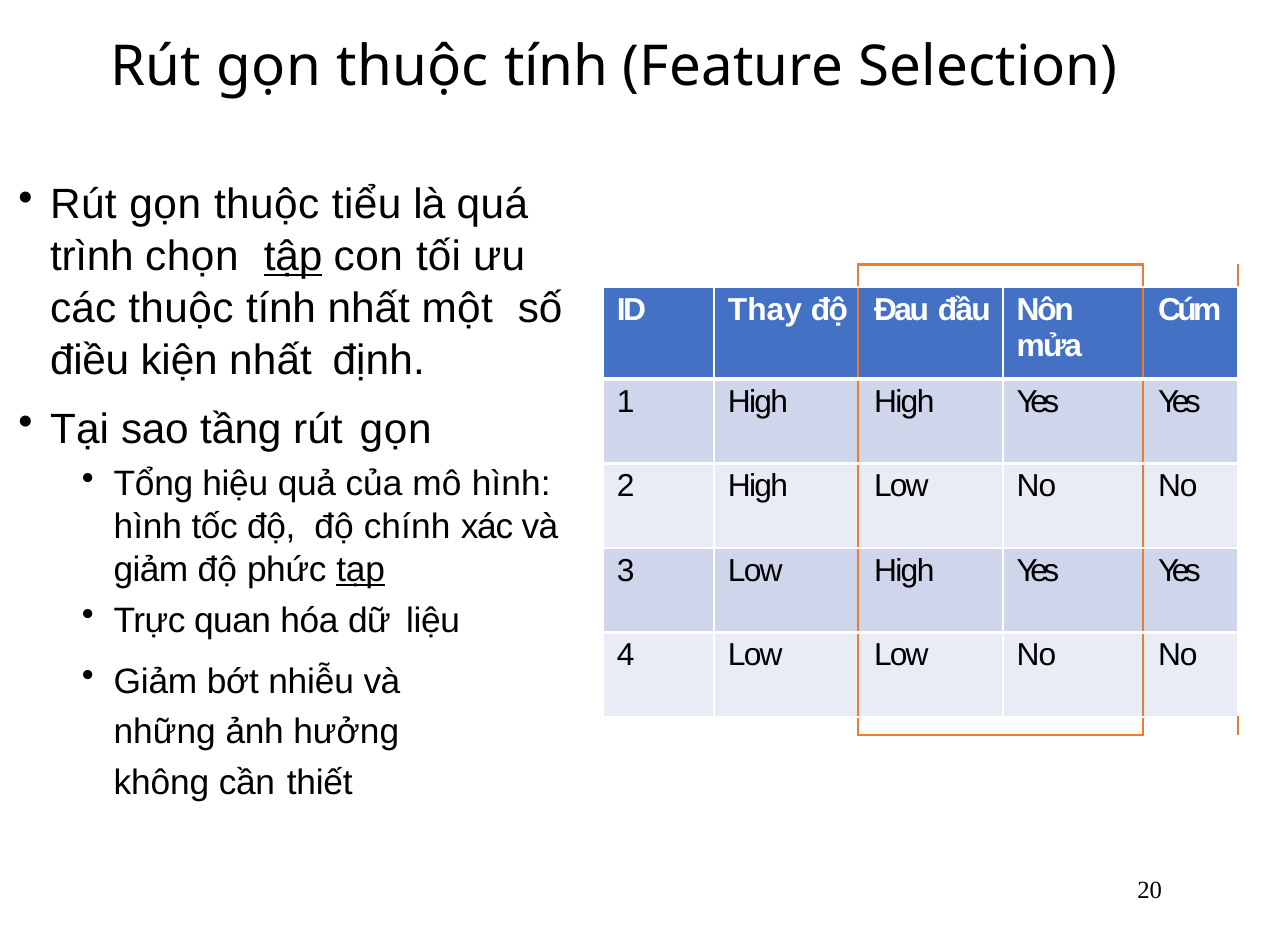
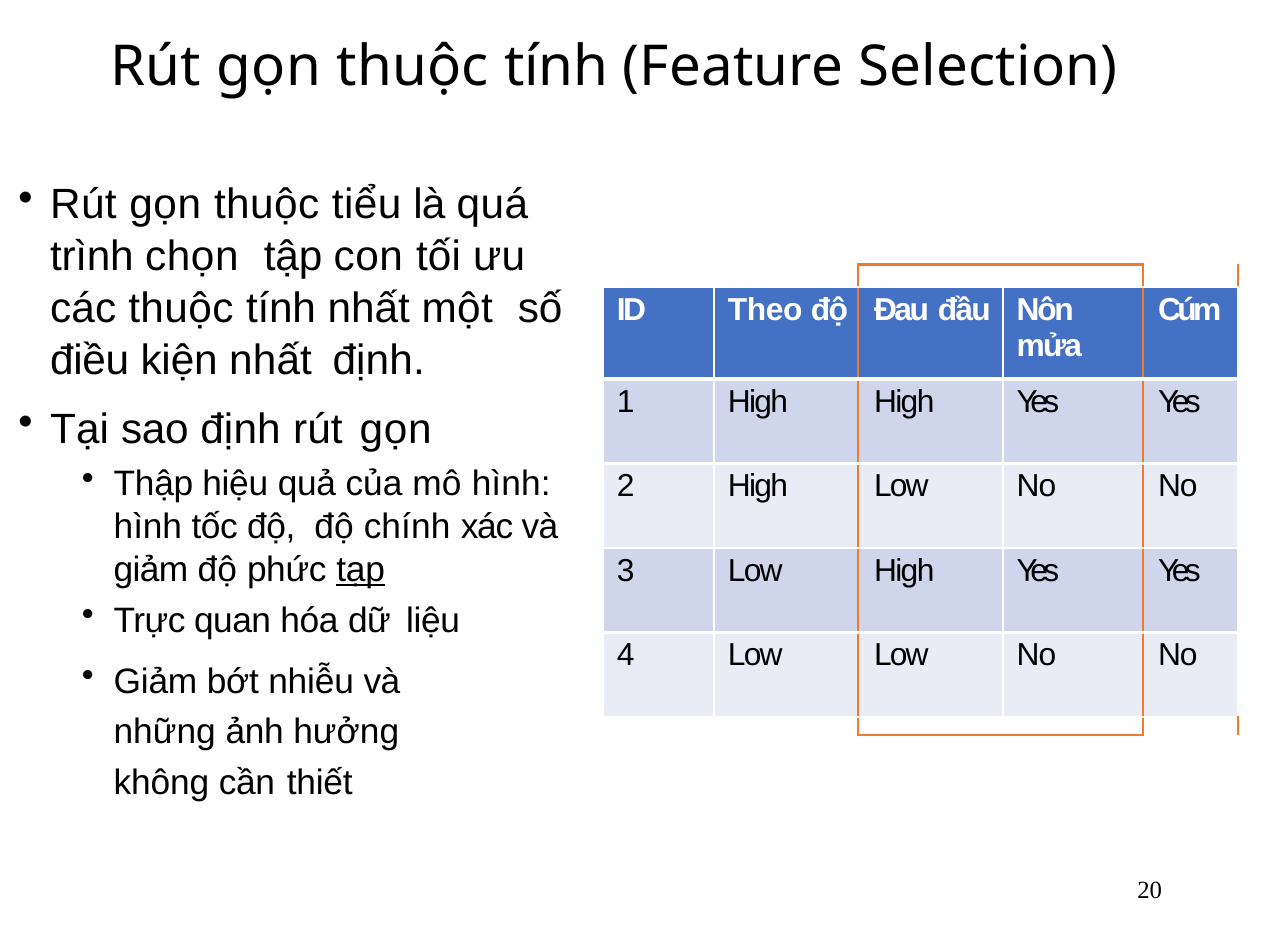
tập underline: present -> none (293, 257)
Thay: Thay -> Theo (765, 310)
sao tầng: tầng -> định (241, 430)
Tổng: Tổng -> Thập (153, 484)
